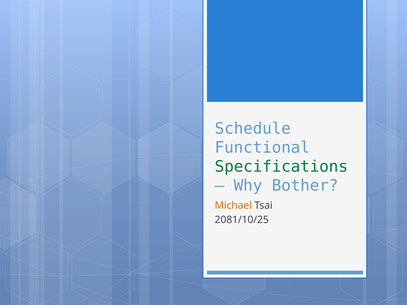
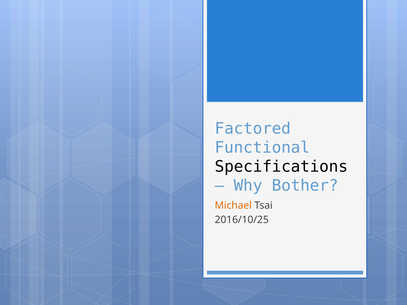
Schedule: Schedule -> Factored (253, 129)
Specifications colour: green -> black (281, 167)
2081/10/25: 2081/10/25 -> 2016/10/25 (242, 220)
